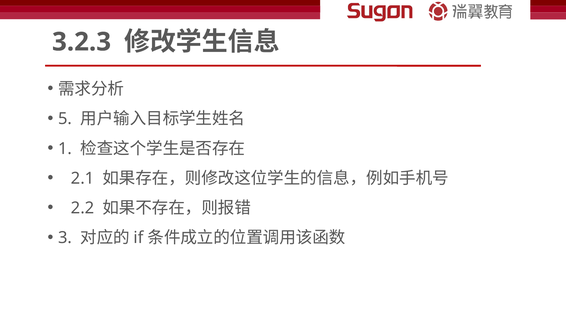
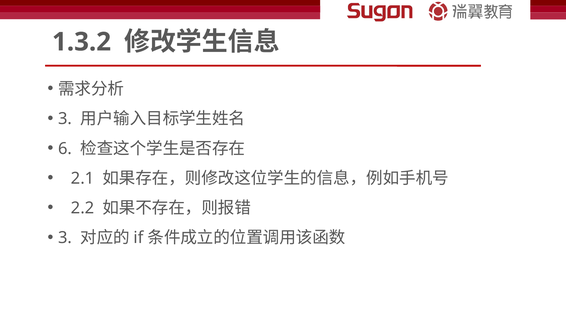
3.2.3: 3.2.3 -> 1.3.2 (82, 42)
5: 5 -> 3 (65, 119)
1: 1 -> 6 (65, 148)
